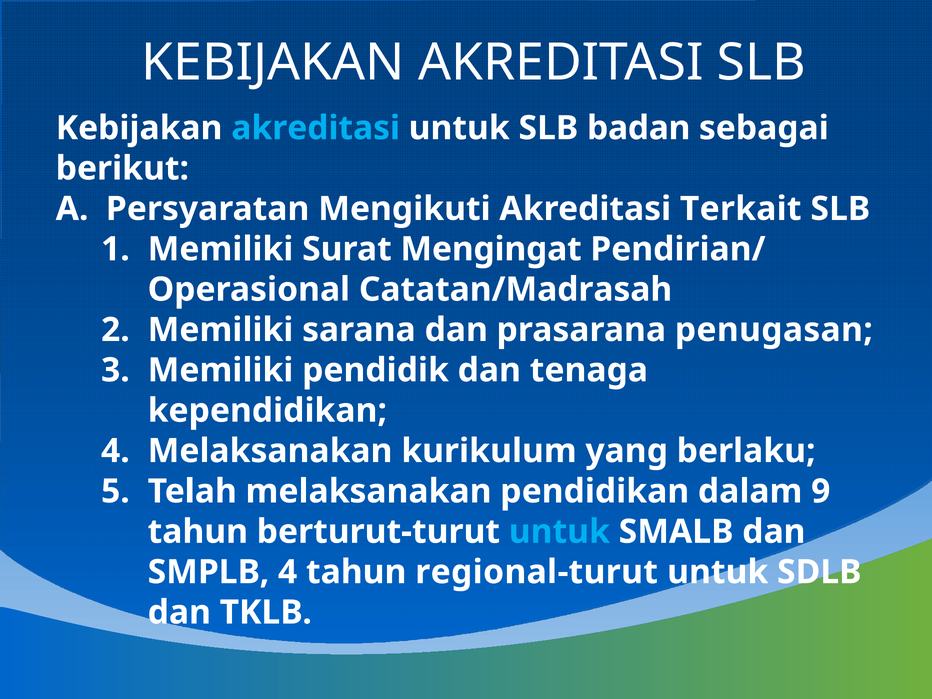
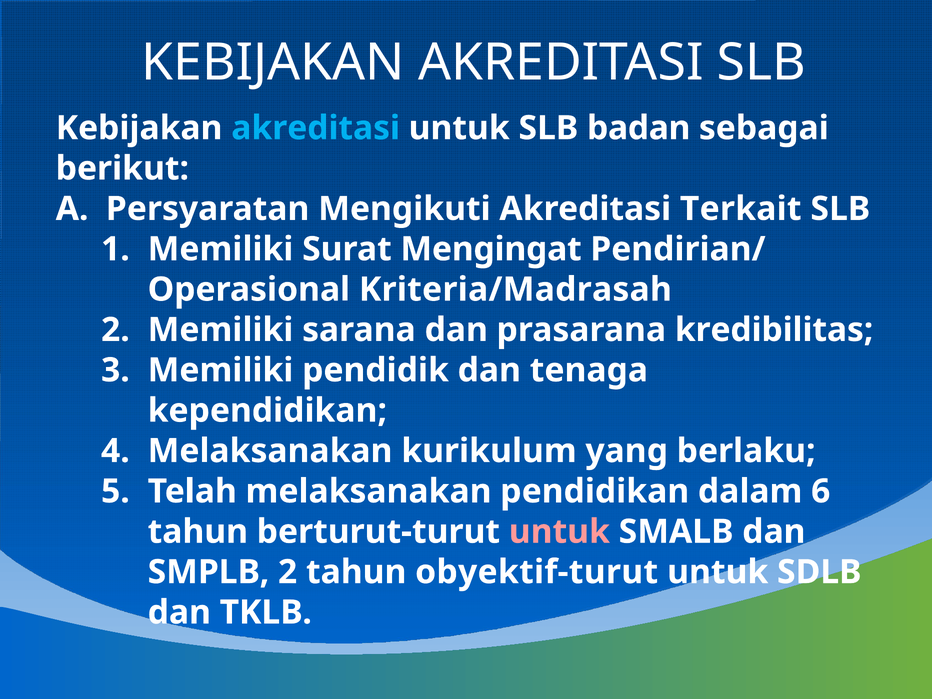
Catatan/Madrasah: Catatan/Madrasah -> Kriteria/Madrasah (515, 290)
penugasan: penugasan -> kredibilitas (774, 330)
9: 9 -> 6 (821, 491)
untuk colour: light blue -> pink (559, 532)
SMPLB 4: 4 -> 2 (288, 572)
regional-turut: regional-turut -> obyektif-turut (537, 572)
